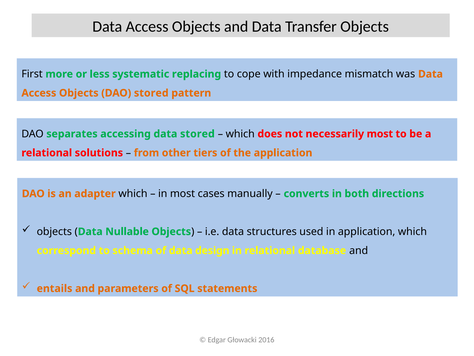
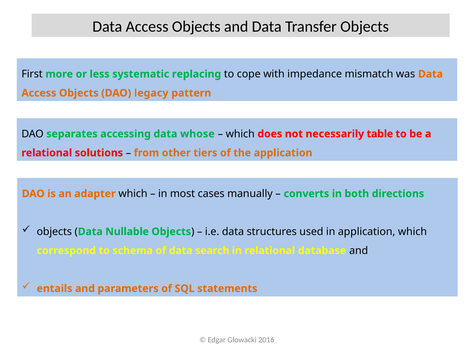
DAO stored: stored -> legacy (151, 93)
data stored: stored -> whose (197, 134)
necessarily most: most -> table (380, 134)
design: design -> search (212, 250)
